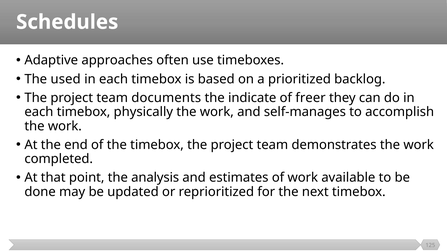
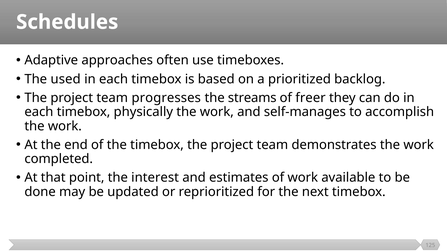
documents: documents -> progresses (166, 98)
indicate: indicate -> streams (252, 98)
analysis: analysis -> interest (155, 177)
